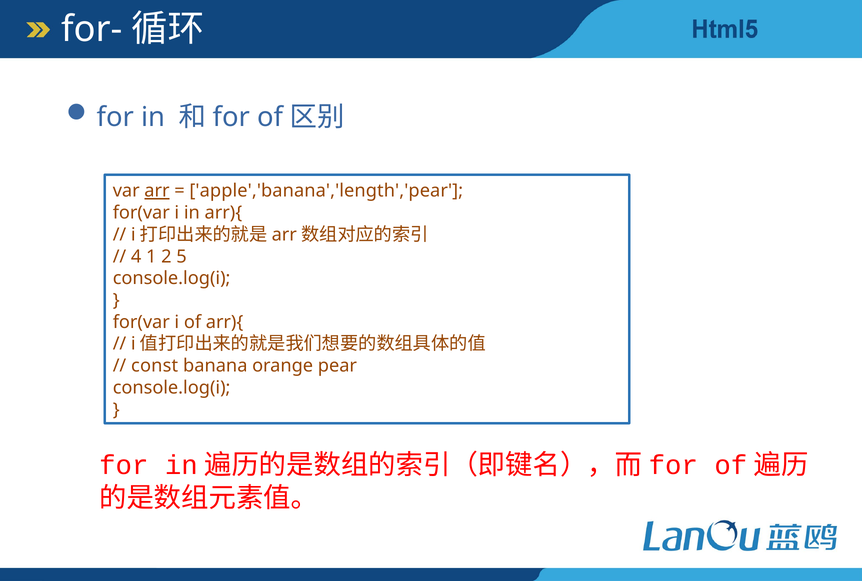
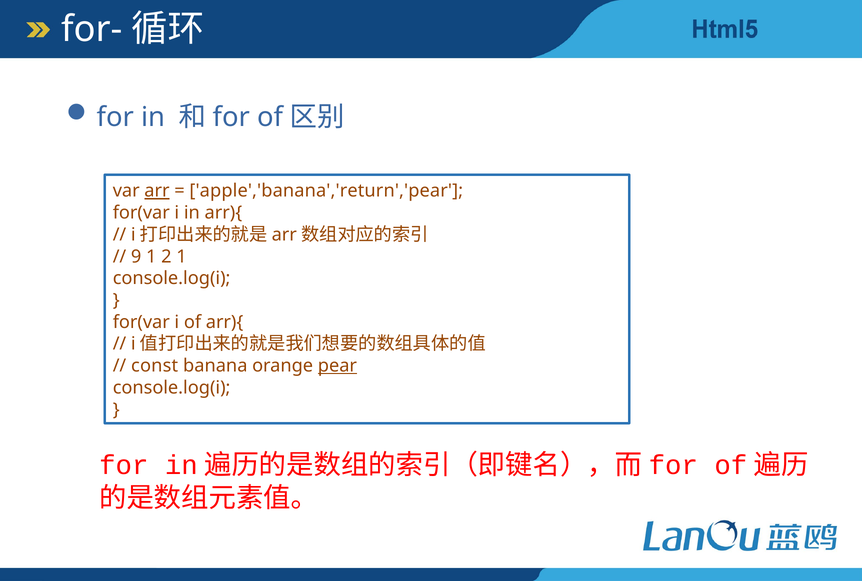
apple','banana','length','pear: apple','banana','length','pear -> apple','banana','return','pear (326, 191)
4: 4 -> 9 (136, 257)
2 5: 5 -> 1 (182, 257)
pear underline: none -> present (337, 366)
